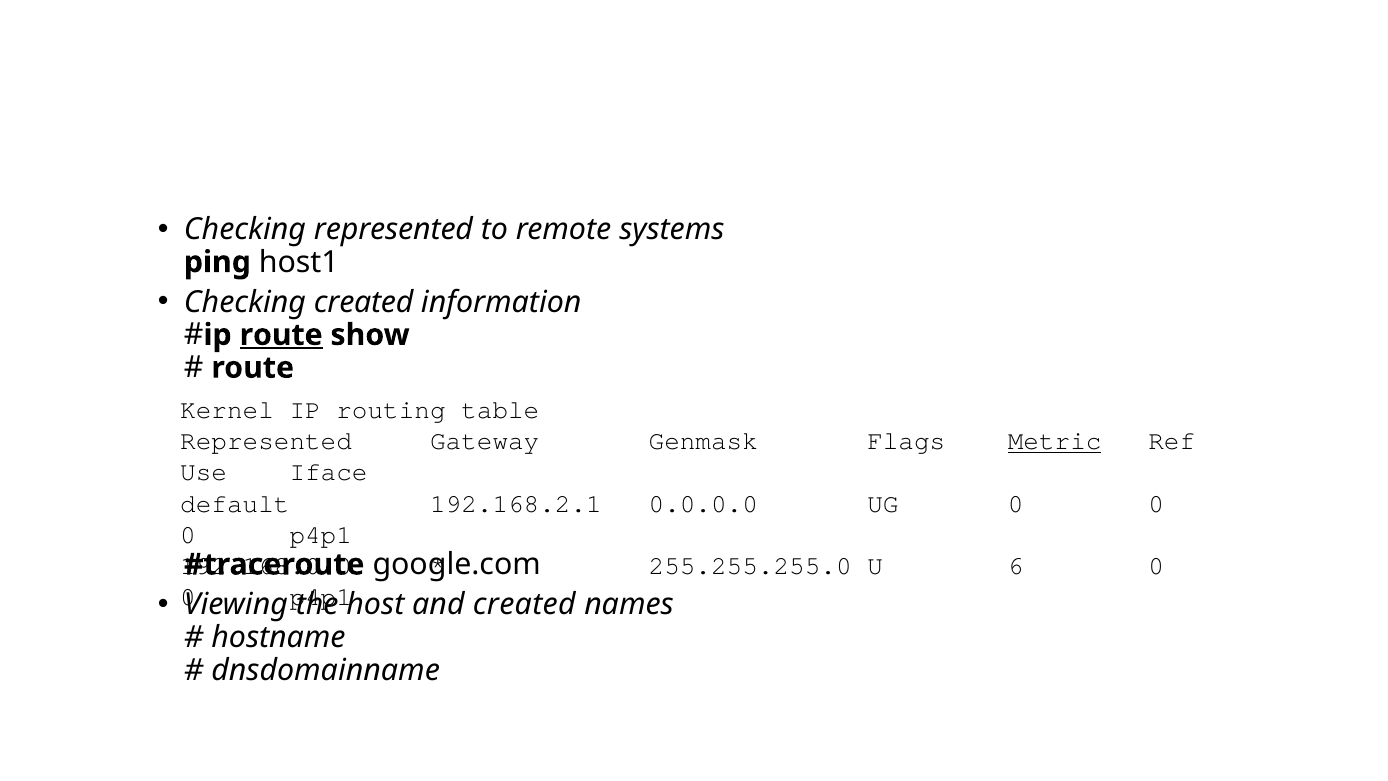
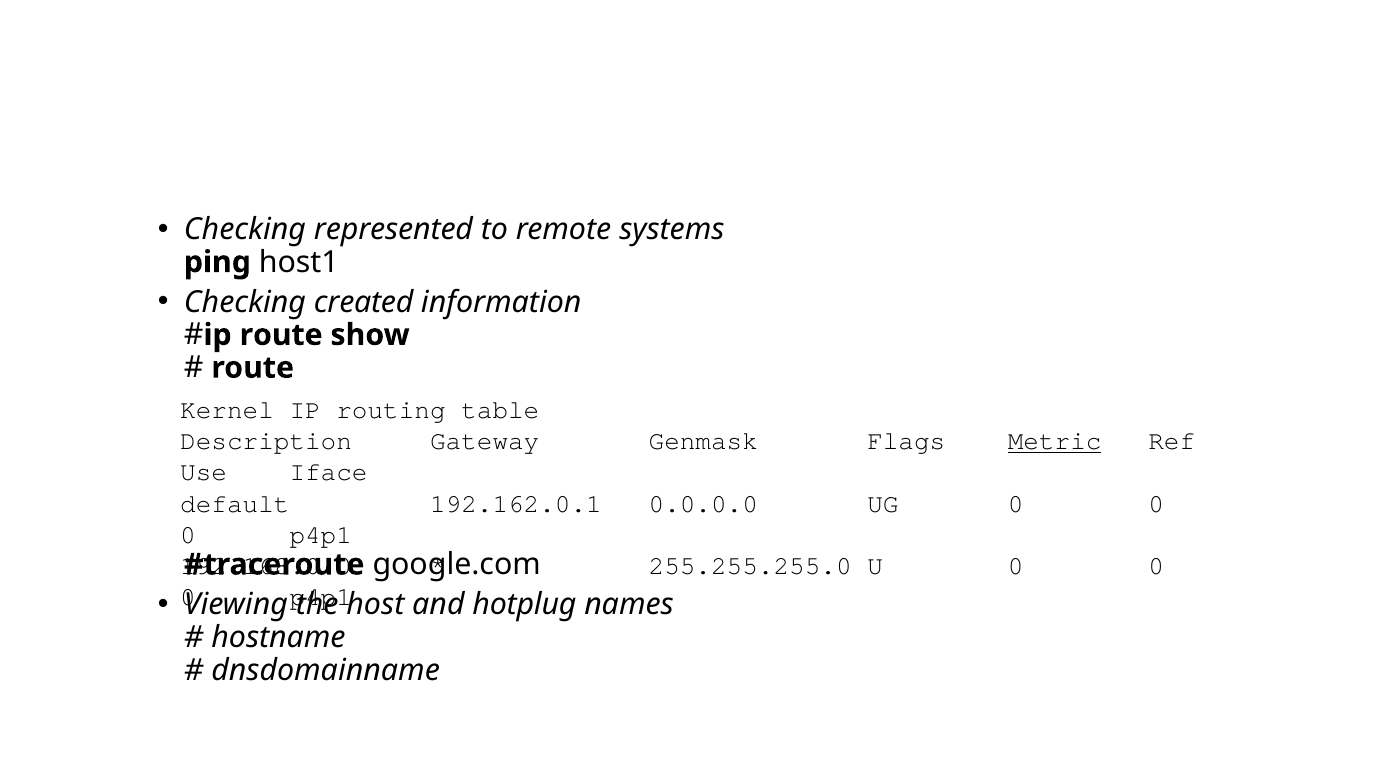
route underline: present -> none (281, 335)
Represented: Represented -> Description (266, 441)
192.168.2.1: 192.168.2.1 -> 192.162.0.1 (516, 503)
U 6: 6 -> 0 (1016, 566)
and created: created -> hotplug (525, 604)
